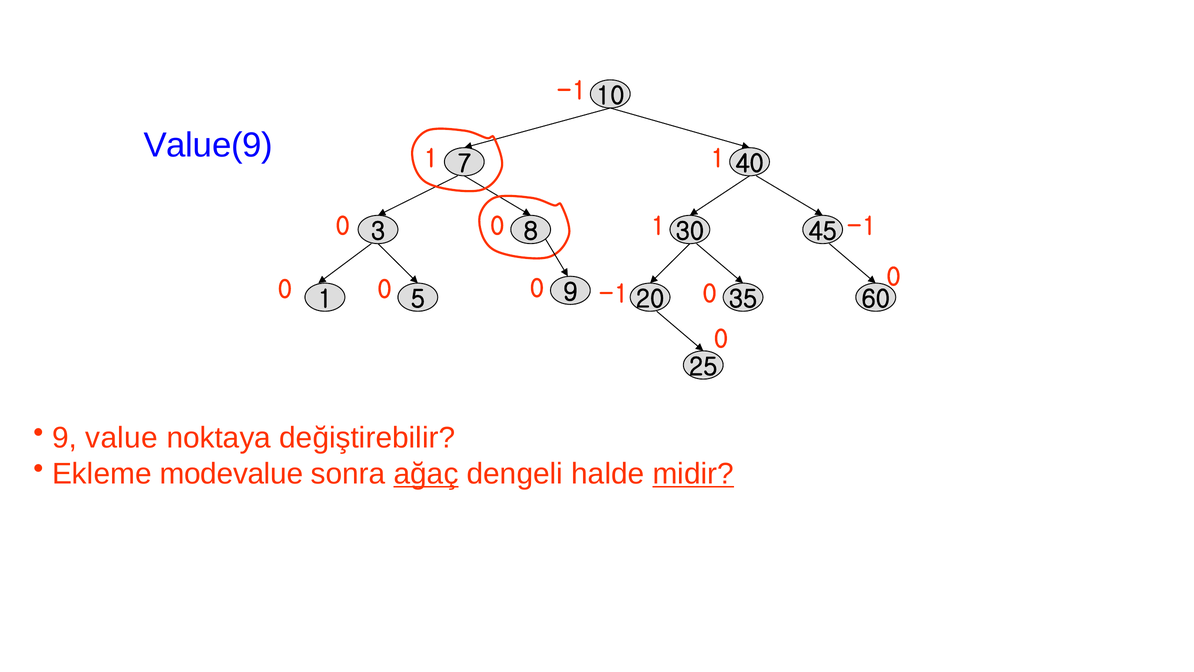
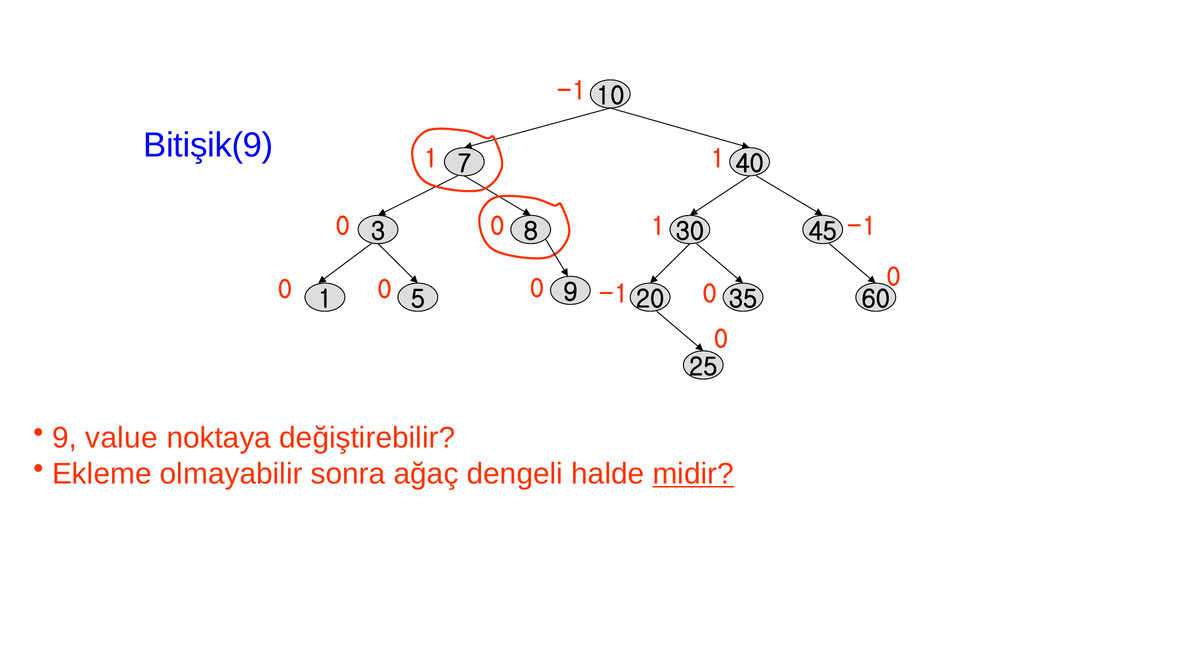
Value(9: Value(9 -> Bitişik(9 (208, 145)
modevalue: modevalue -> olmayabilir (231, 474)
ağaç underline: present -> none (426, 474)
